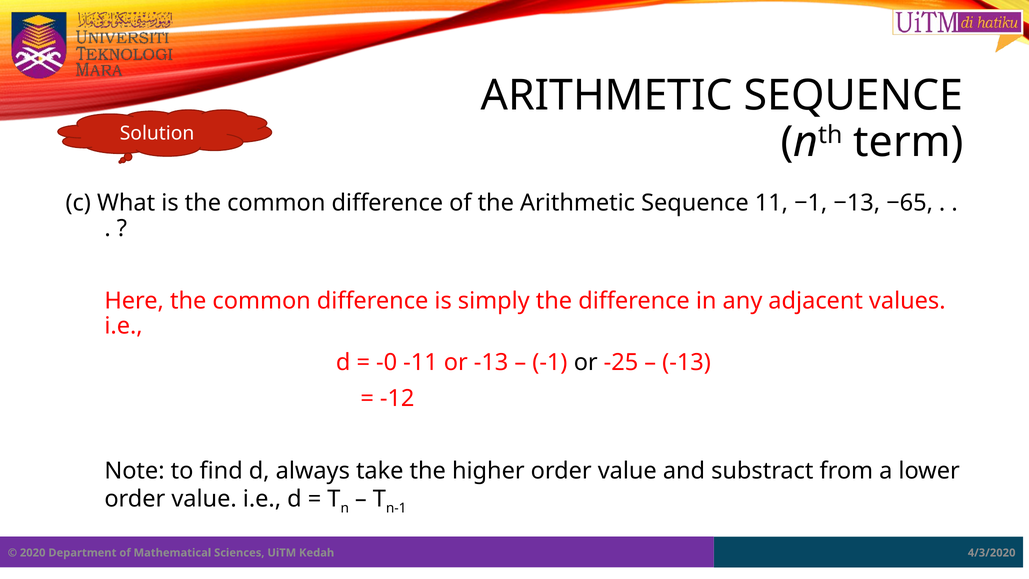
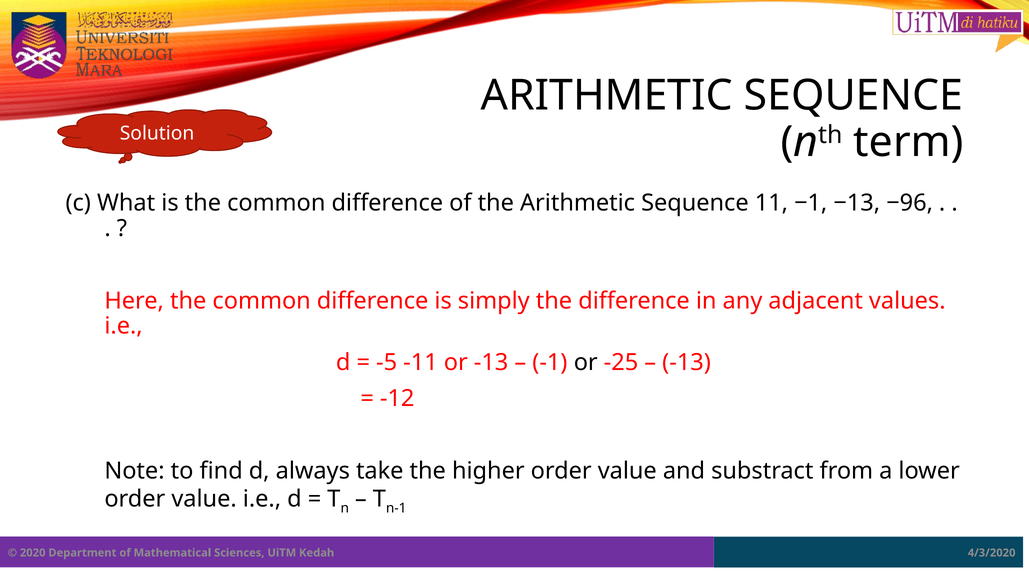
−65: −65 -> −96 (910, 203)
-0: -0 -> -5 (387, 362)
